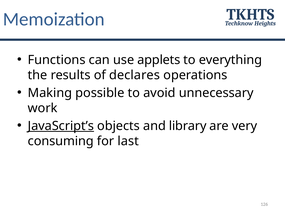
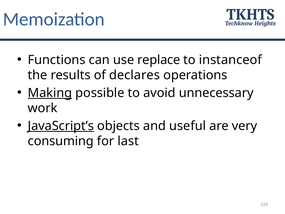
applets: applets -> replace (159, 60)
everything: everything -> instanceof (230, 60)
Making underline: none -> present (50, 93)
library: library -> useful (188, 126)
